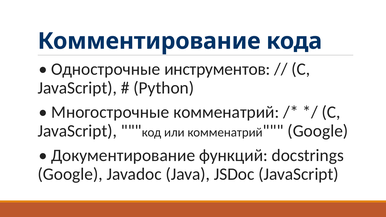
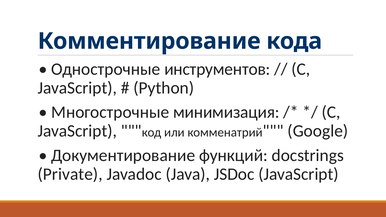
Многострочные комменатрий: комменатрий -> минимизация (226, 112)
Google: Google -> Private (70, 174)
